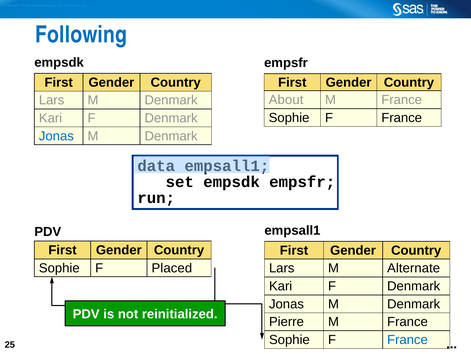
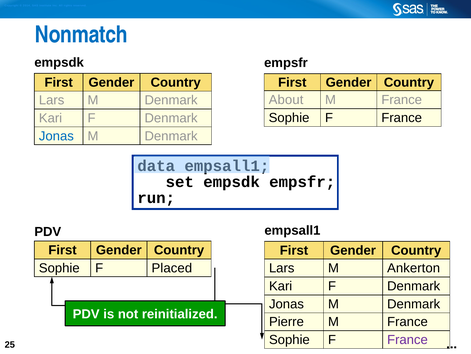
Following: Following -> Nonmatch (81, 35)
Alternate: Alternate -> Ankerton (414, 268)
France colour: blue -> purple (407, 339)
